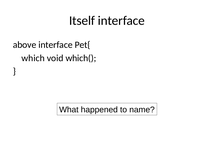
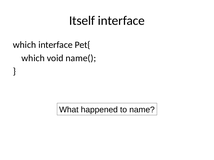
above: above -> which (24, 45)
which(: which( -> name( (81, 58)
